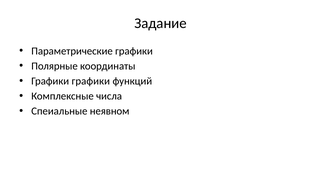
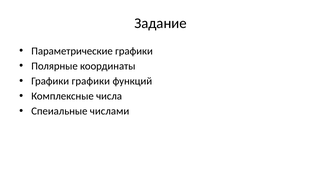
неявном: неявном -> числами (110, 111)
